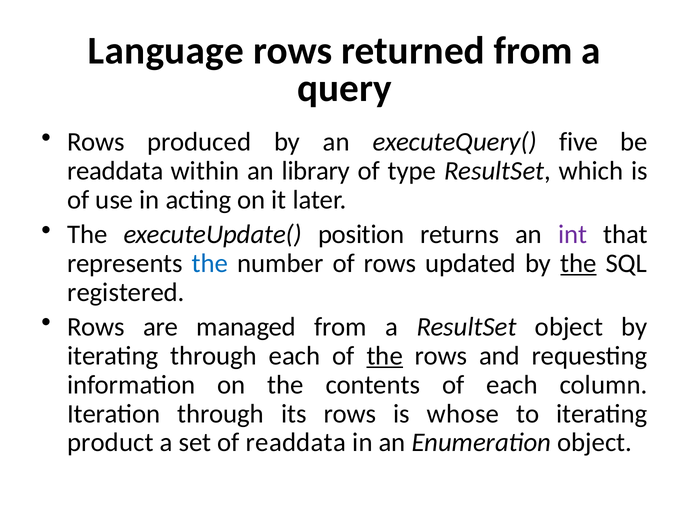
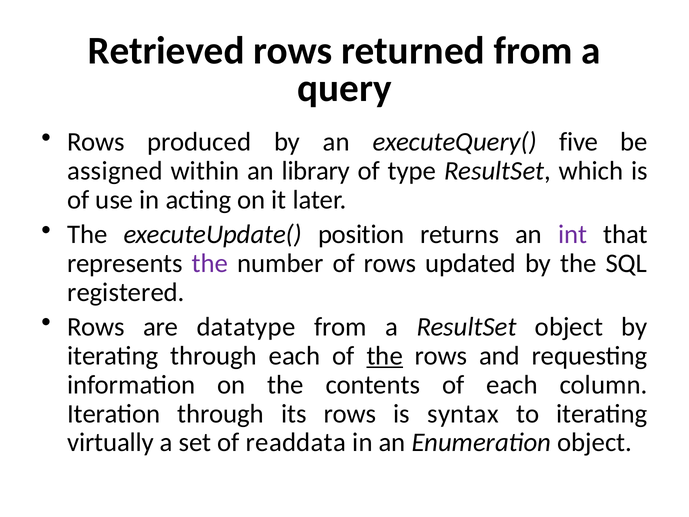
Language: Language -> Retrieved (166, 51)
readdata: readdata -> assigned (115, 171)
the colour: blue -> purple (210, 263)
the underline: present -> none (578, 263)
managed: managed -> datatype (246, 327)
whose: whose -> syntax (463, 413)
product: product -> virtually (111, 442)
